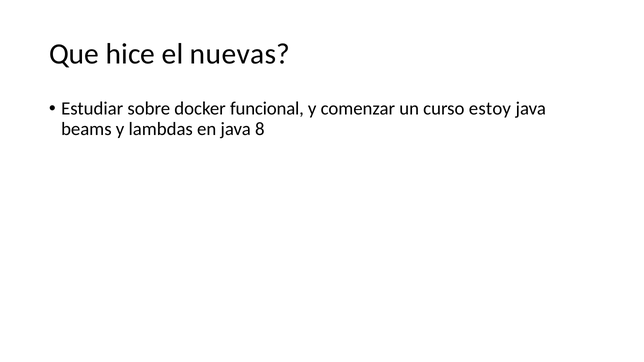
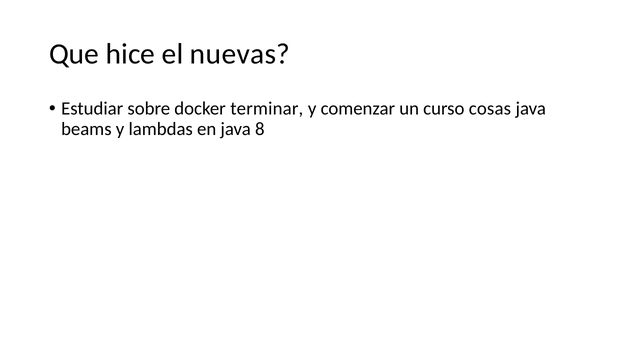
funcional: funcional -> terminar (267, 109)
estoy: estoy -> cosas (490, 109)
